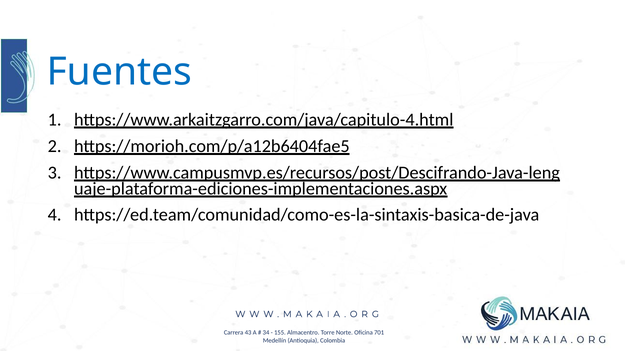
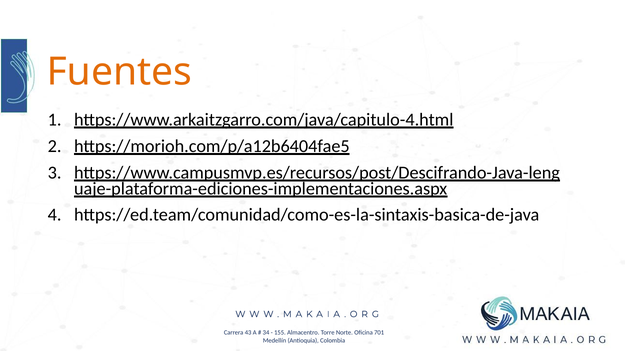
Fuentes colour: blue -> orange (119, 72)
